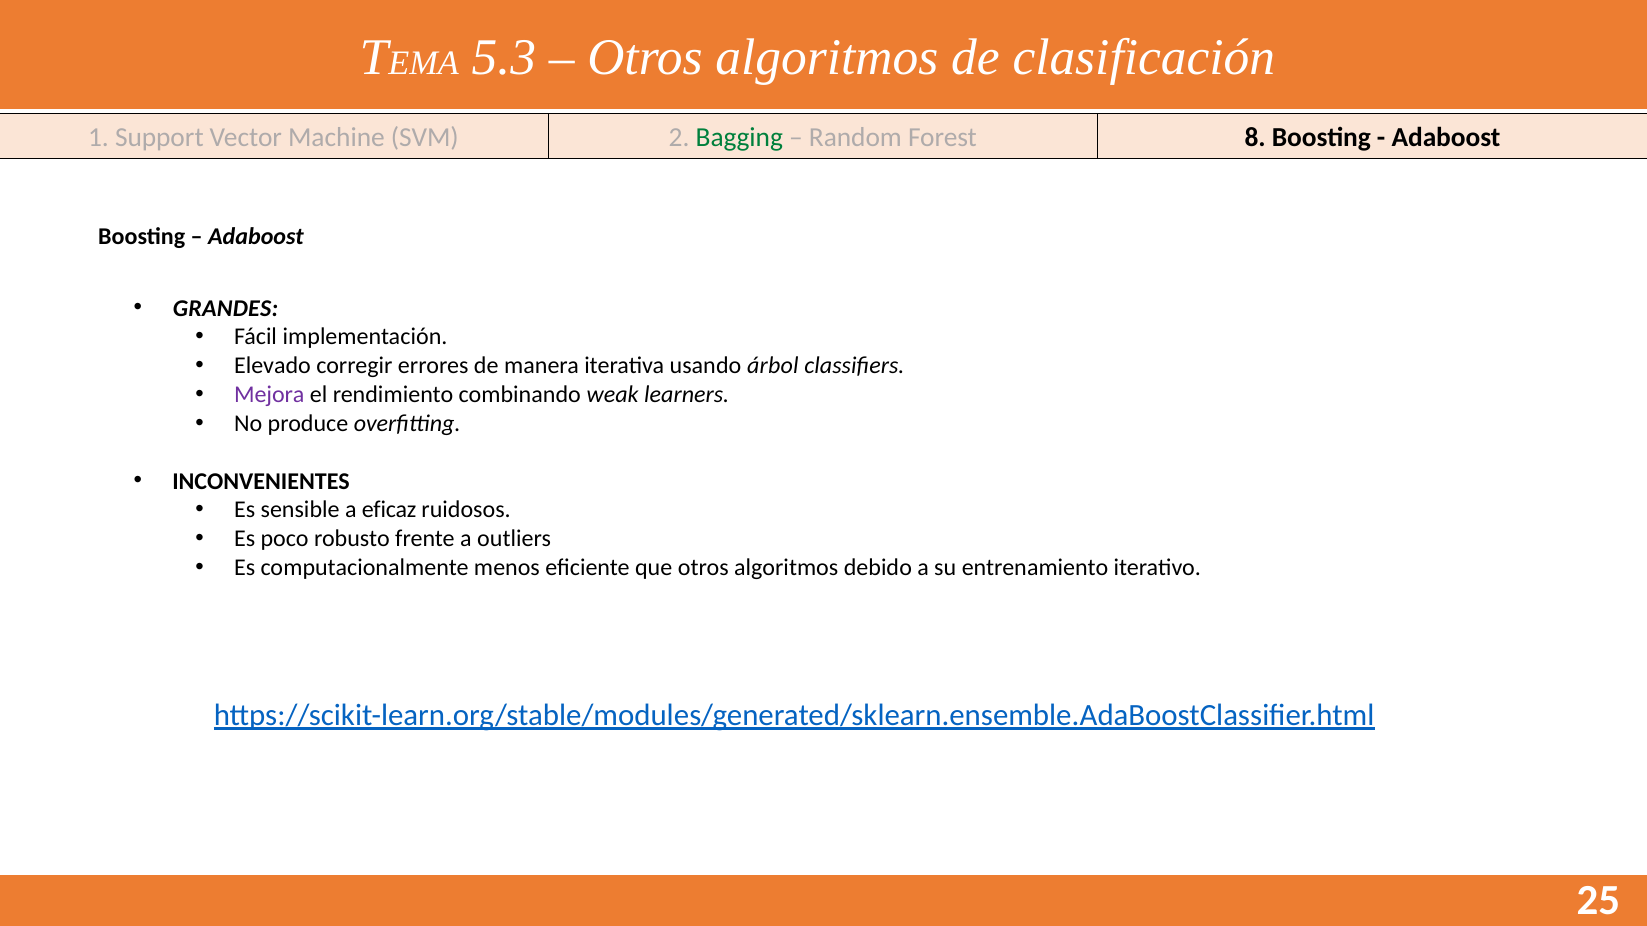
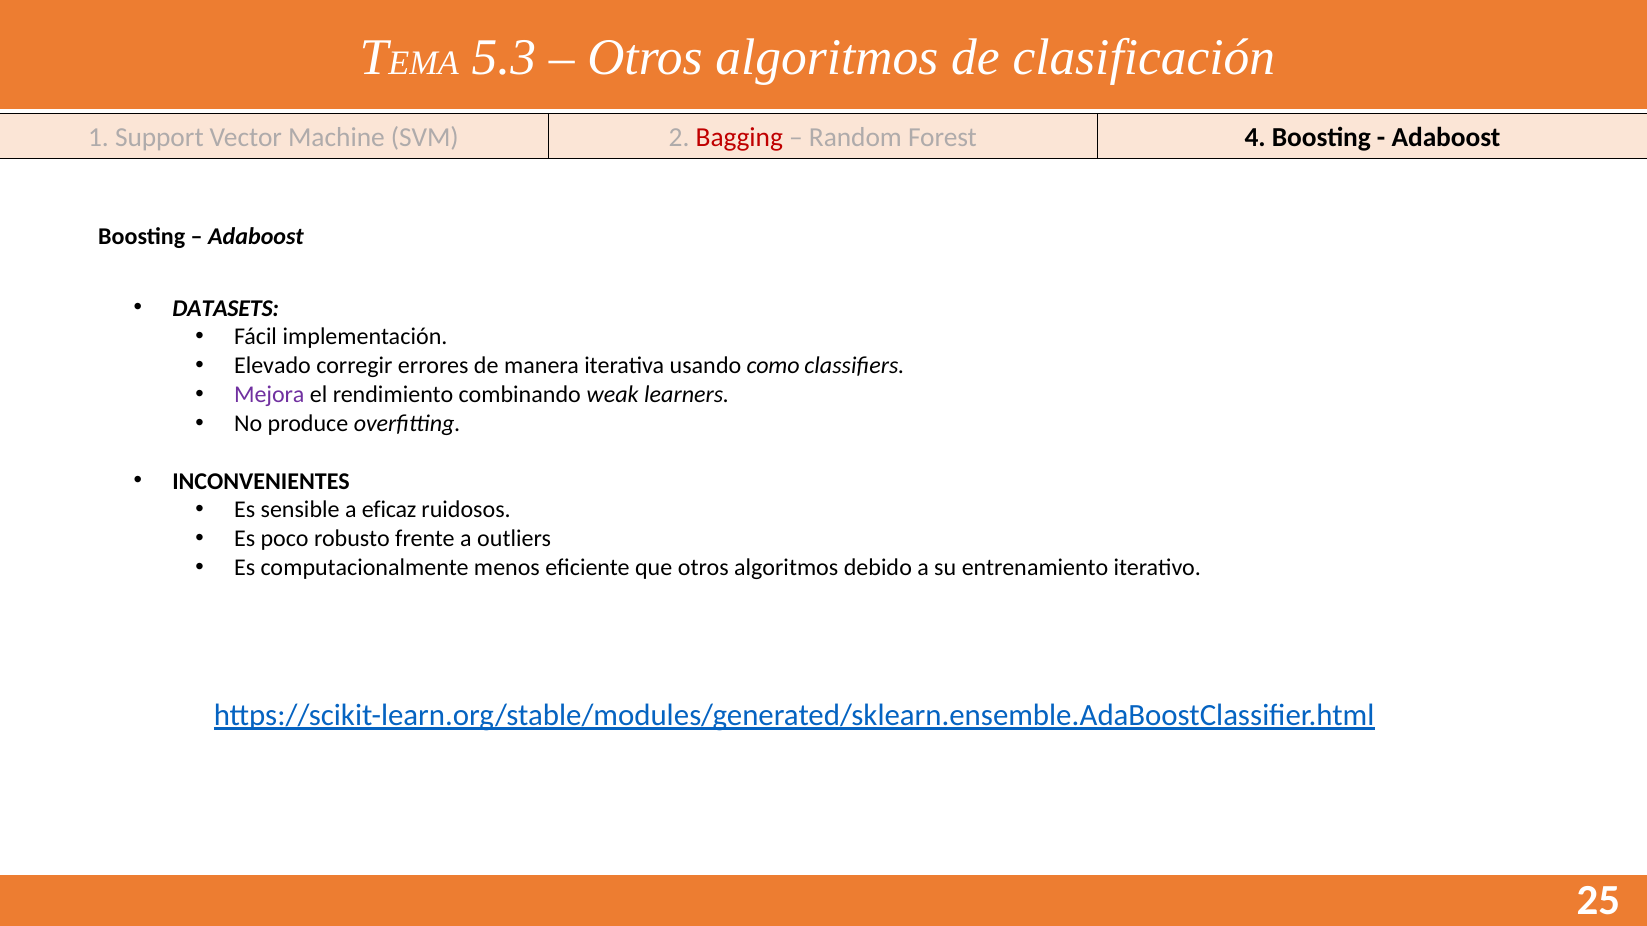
Bagging colour: green -> red (739, 138)
8: 8 -> 4 (1255, 137)
GRANDES: GRANDES -> DATASETS (226, 308)
árbol: árbol -> como (773, 366)
